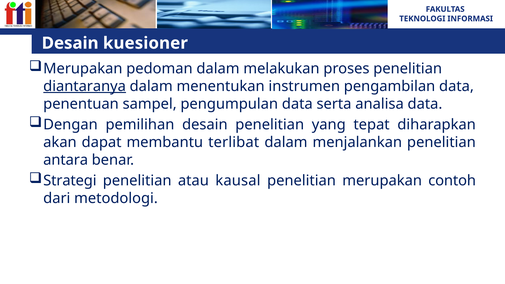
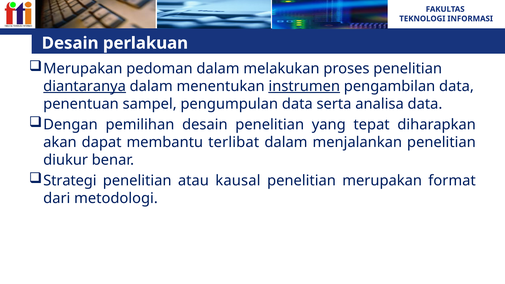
kuesioner: kuesioner -> perlakuan (145, 43)
instrumen underline: none -> present (304, 86)
antara: antara -> diukur (66, 160)
contoh: contoh -> format (452, 181)
